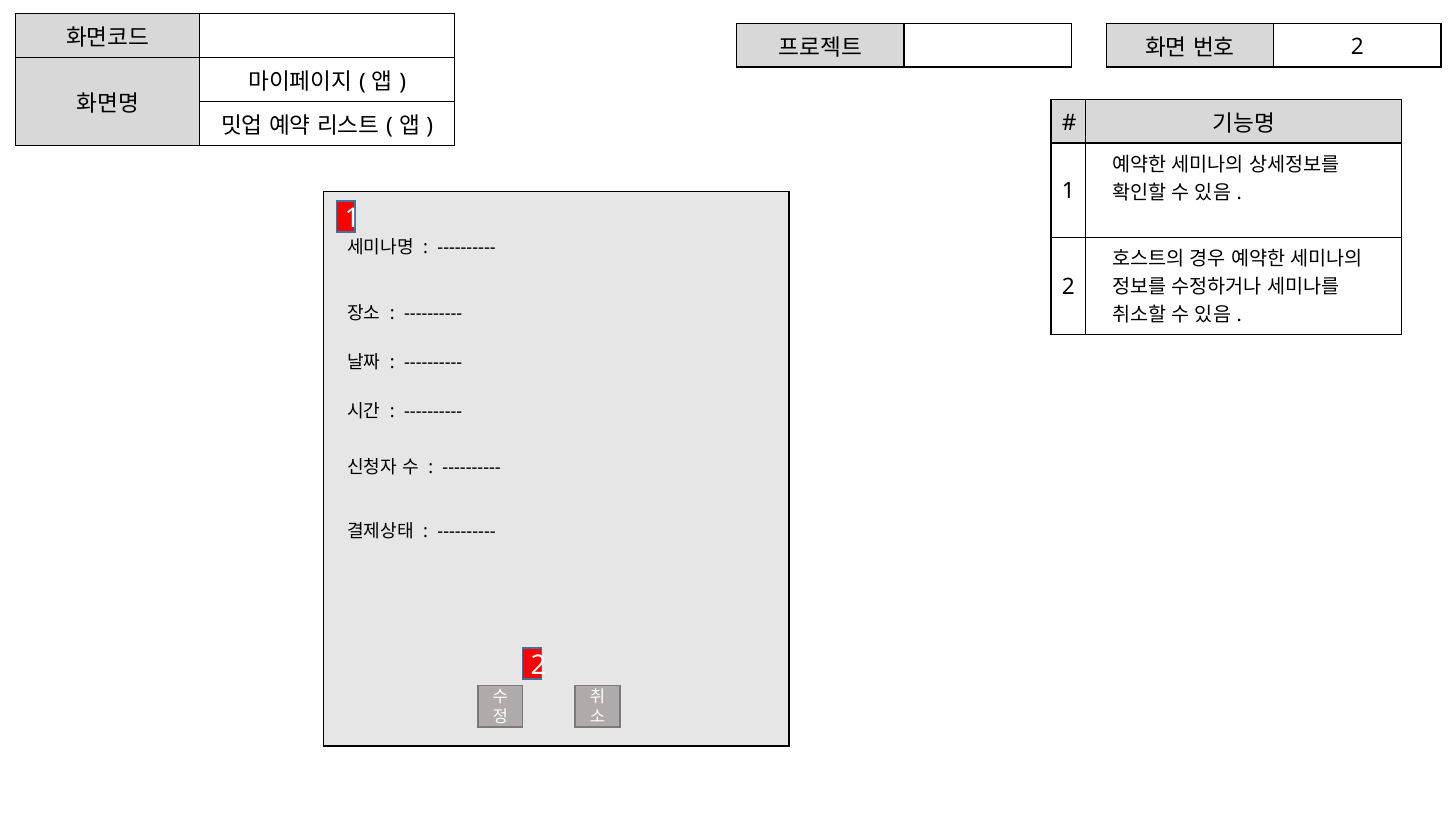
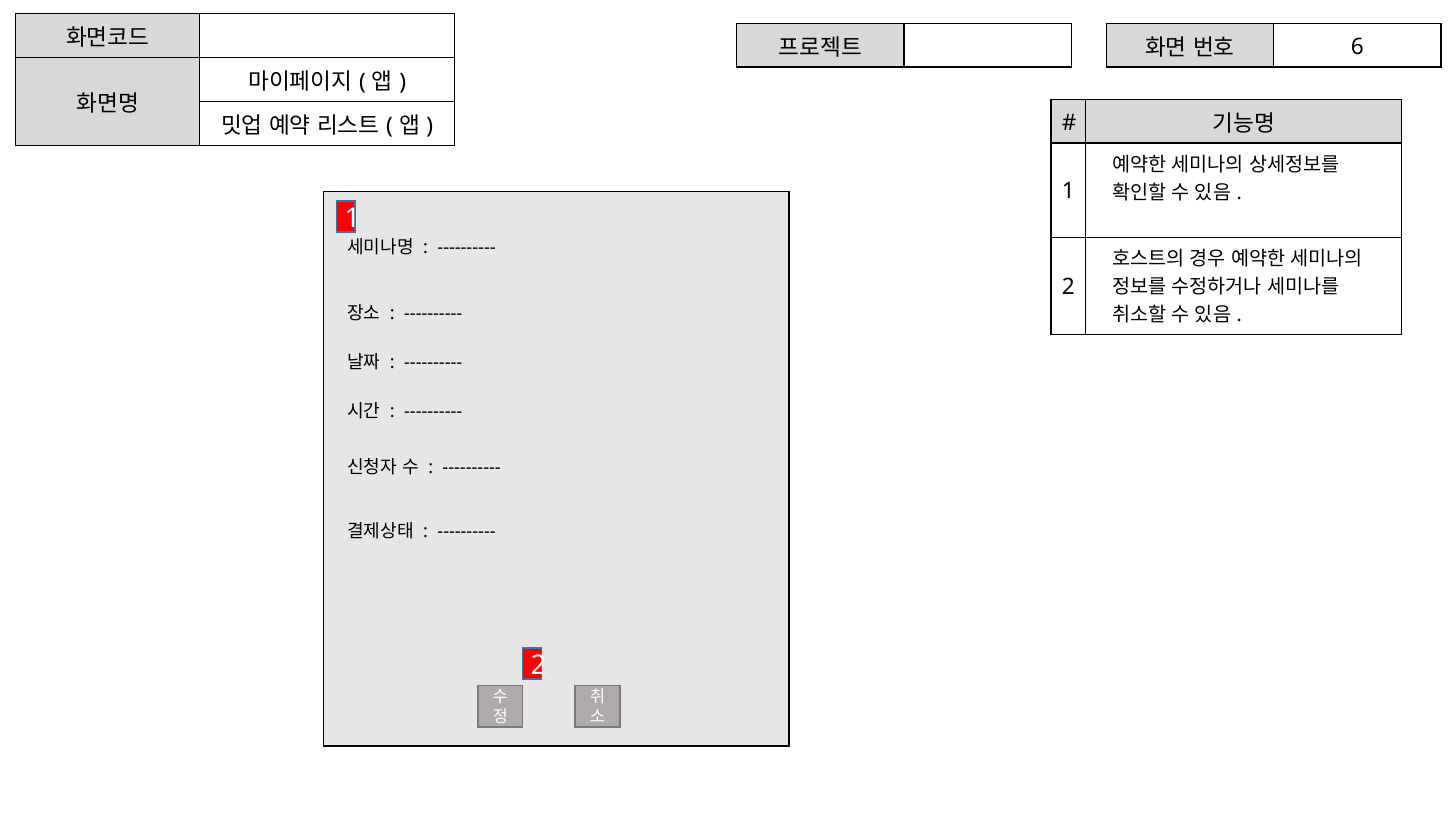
2: 2 -> 6 (1357, 47)
